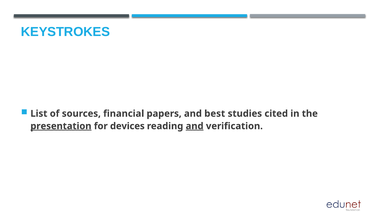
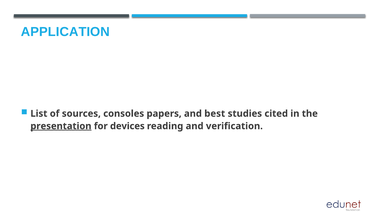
KEYSTROKES: KEYSTROKES -> APPLICATION (65, 32)
financial: financial -> consoles (124, 114)
and underline: present -> none (195, 126)
